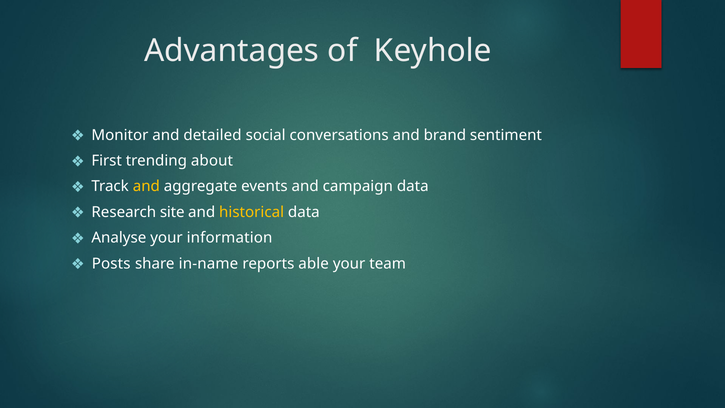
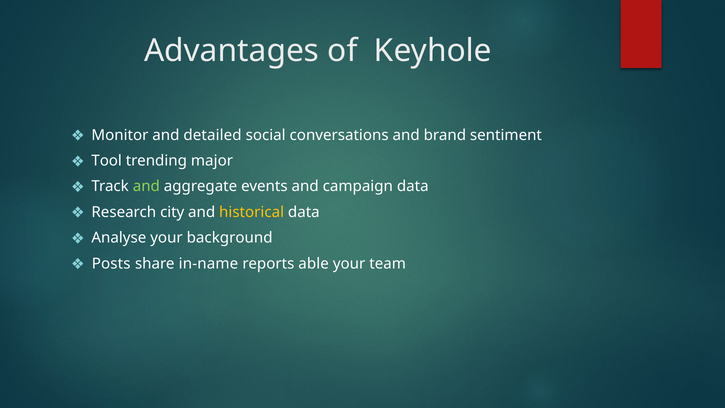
First: First -> Tool (107, 161)
about: about -> major (212, 161)
and colour: yellow -> light green (146, 186)
site: site -> city (172, 212)
information: information -> background (230, 238)
